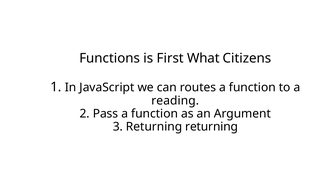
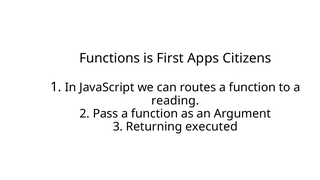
What: What -> Apps (203, 58)
Returning returning: returning -> executed (211, 127)
